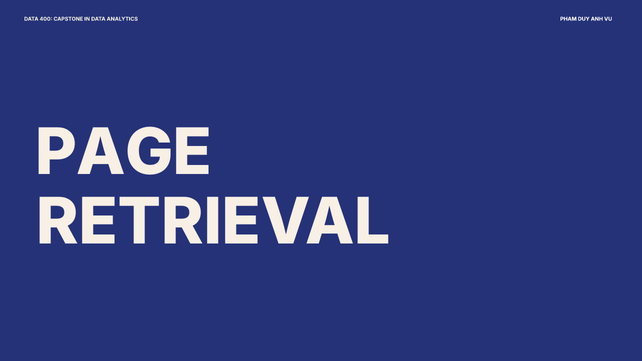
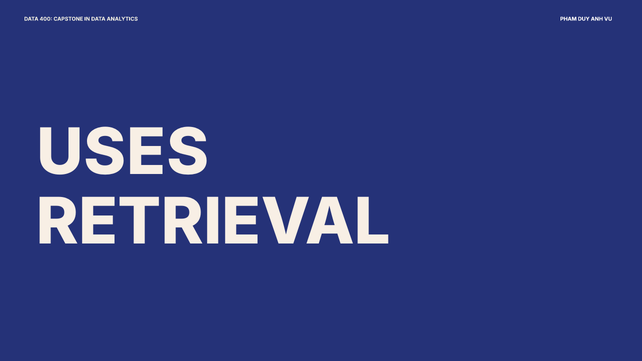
PAGE: PAGE -> USES (123, 153)
